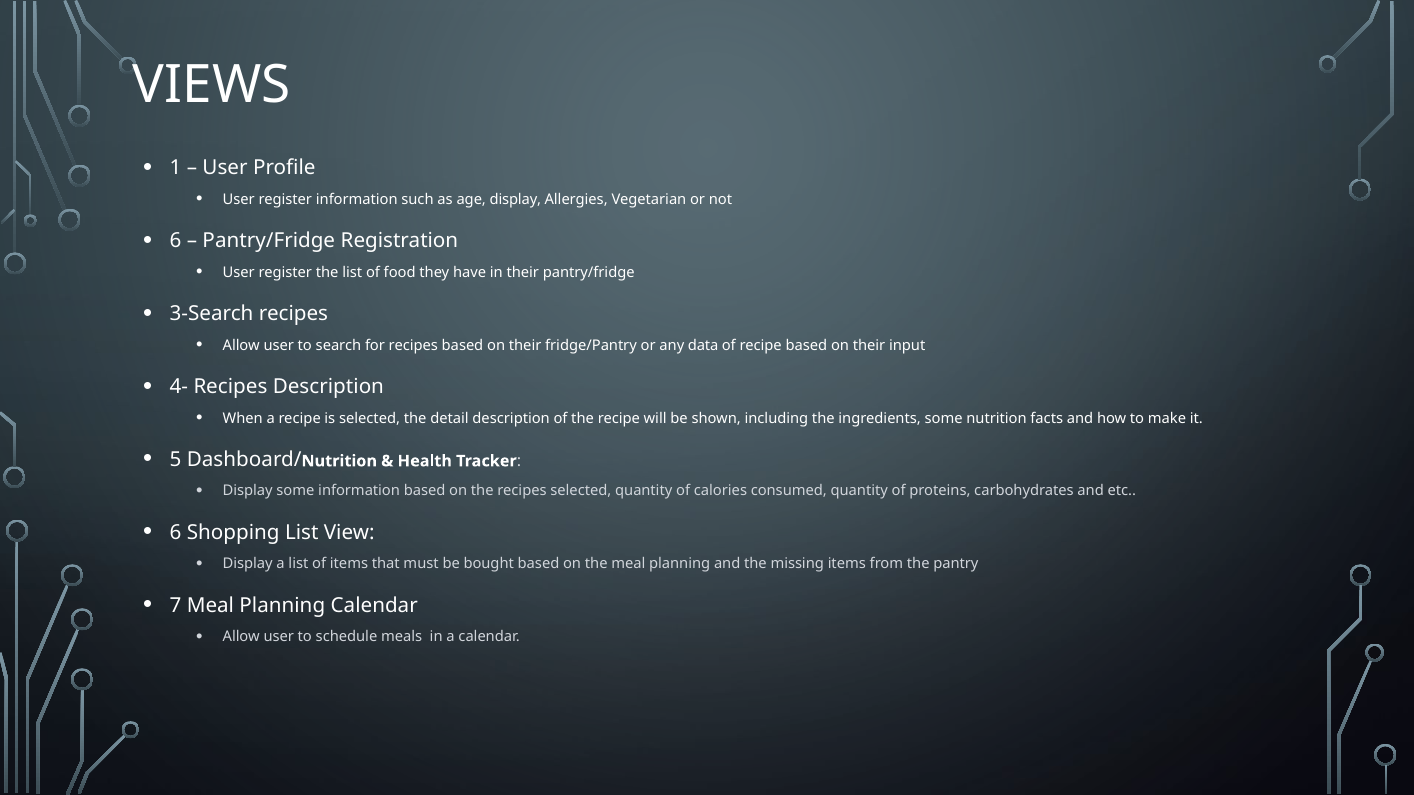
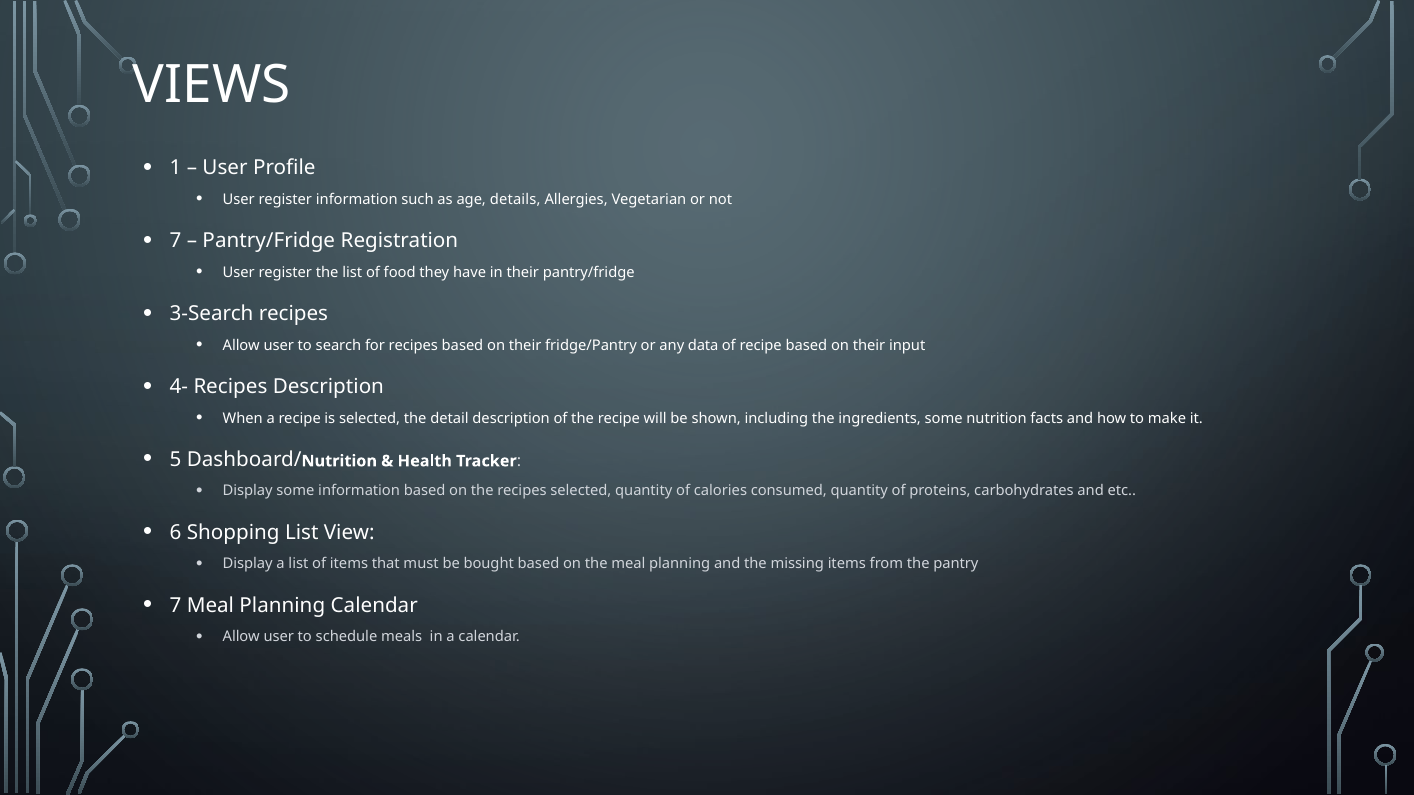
age display: display -> details (515, 200)
6: 6 -> 7 (176, 241)
